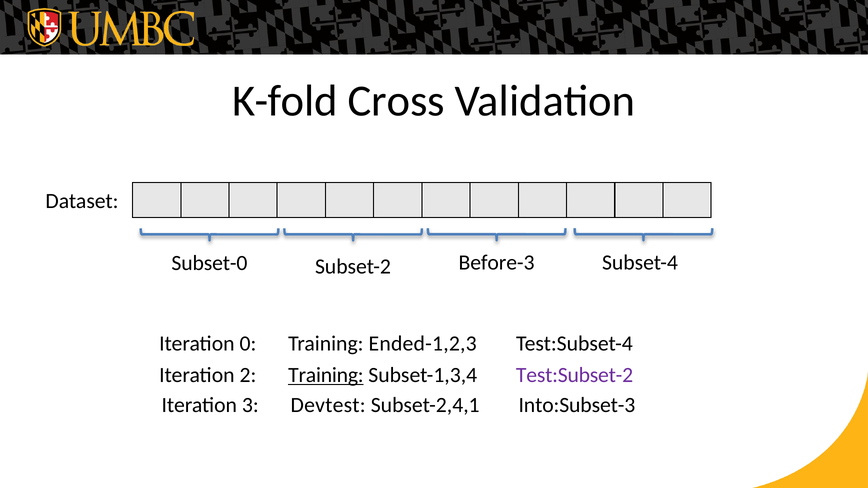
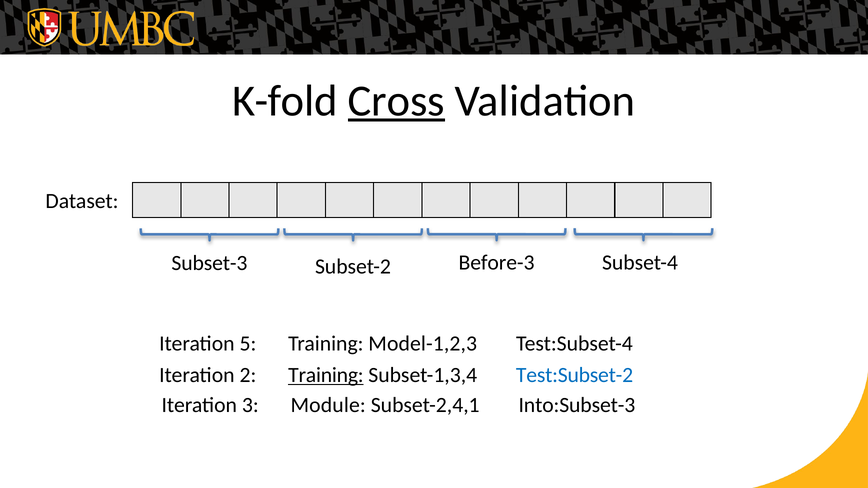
Cross underline: none -> present (396, 101)
Subset-0: Subset-0 -> Subset-3 (209, 263)
0: 0 -> 5 (248, 344)
Ended-1,2,3: Ended-1,2,3 -> Model-1,2,3 (423, 344)
Test:Subset-2 colour: purple -> blue (575, 375)
Devtest: Devtest -> Module (328, 405)
